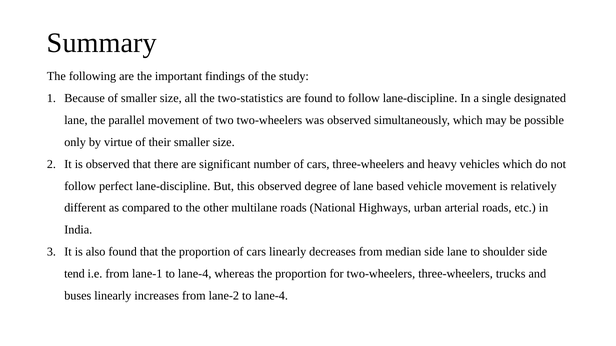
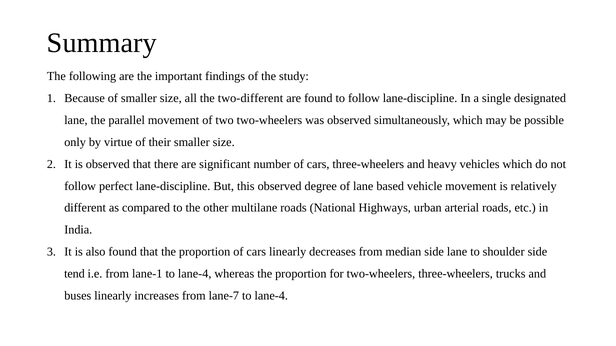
two-statistics: two-statistics -> two-different (250, 99)
lane-2: lane-2 -> lane-7 (224, 296)
